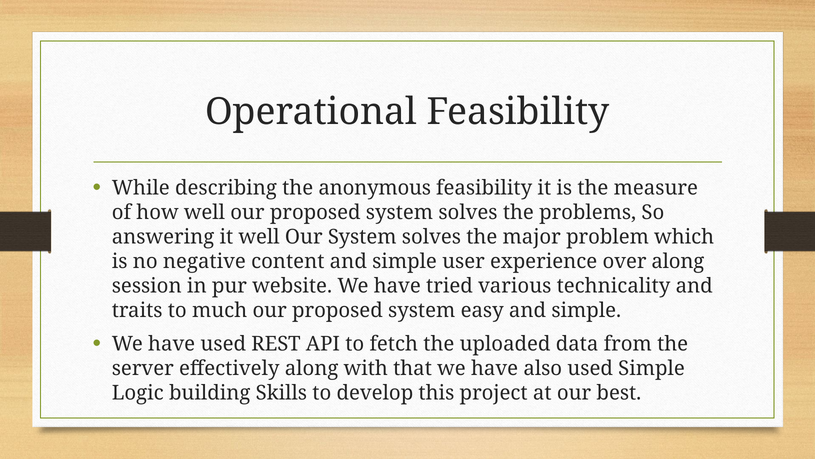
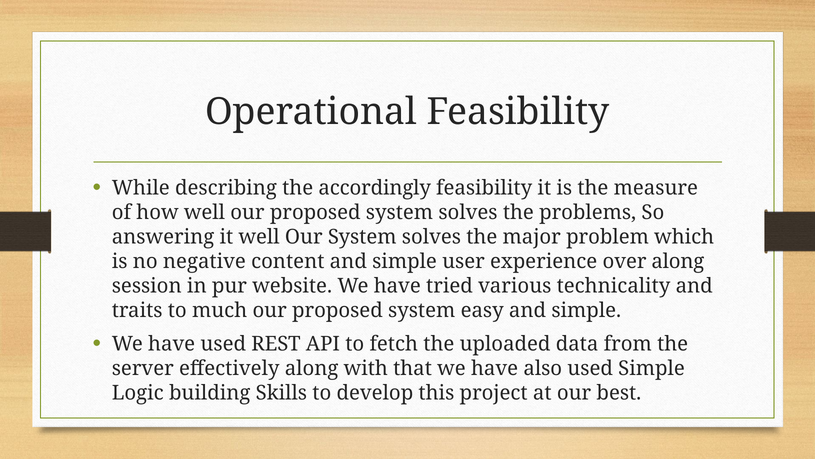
anonymous: anonymous -> accordingly (375, 188)
